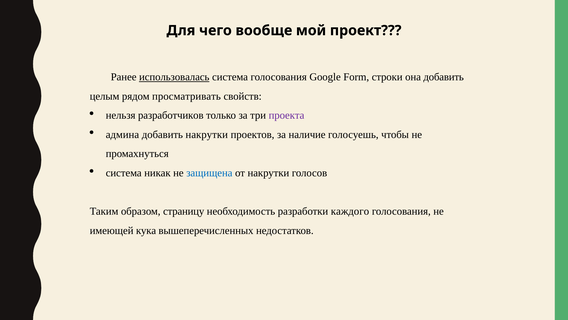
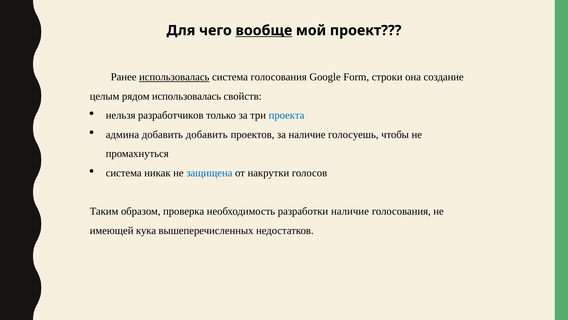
вообще underline: none -> present (264, 30)
она добавить: добавить -> создание (444, 77)
рядом просматривать: просматривать -> использовалась (187, 96)
проекта colour: purple -> blue (287, 115)
добавить накрутки: накрутки -> добавить (207, 134)
страницу: страницу -> проверка (184, 211)
разработки каждого: каждого -> наличие (350, 211)
